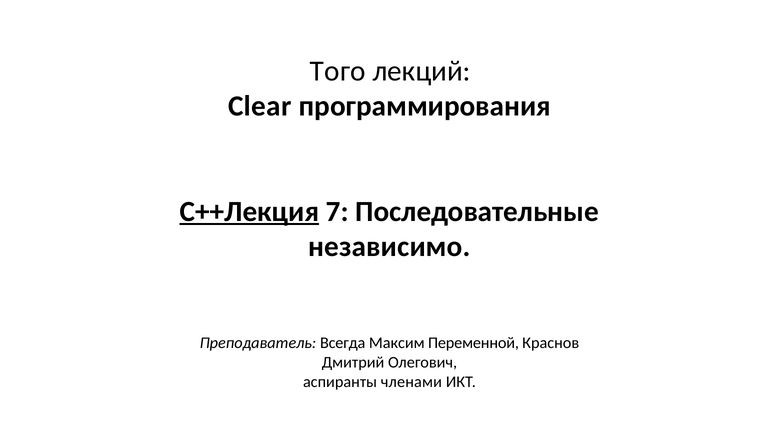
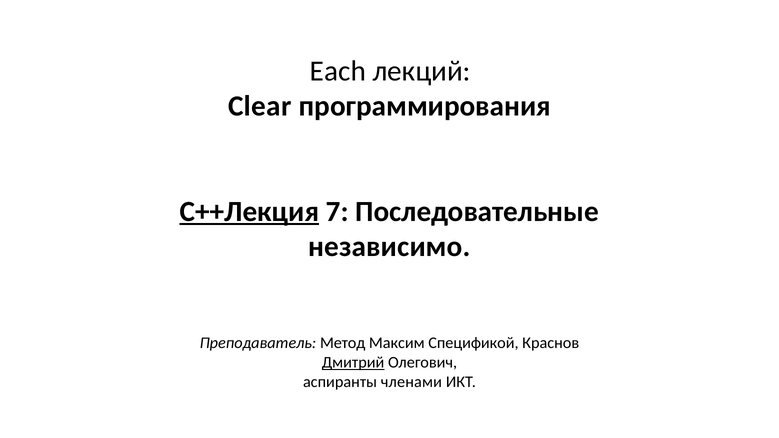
Того: Того -> Each (338, 71)
Всегда: Всегда -> Метод (343, 343)
Переменной: Переменной -> Спецификой (473, 343)
Дмитрий underline: none -> present (353, 363)
